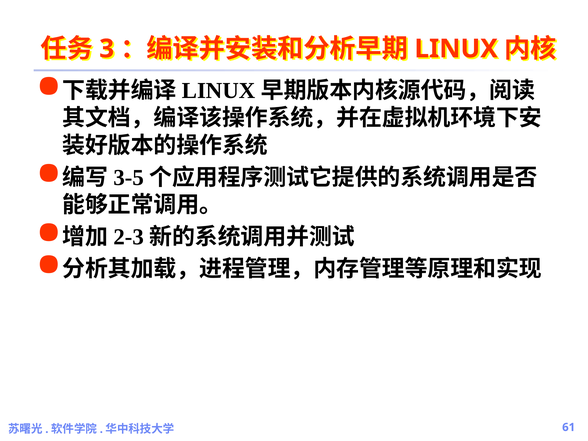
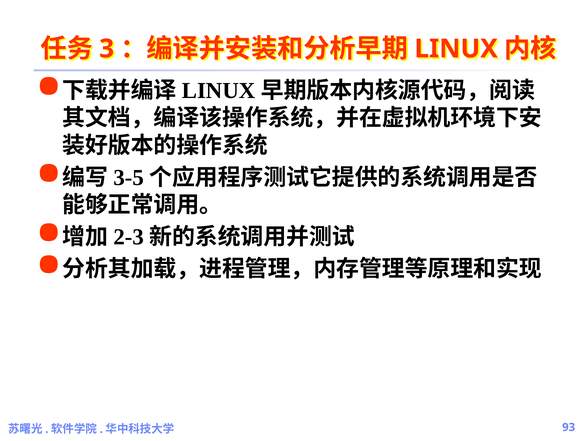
61: 61 -> 93 (569, 427)
